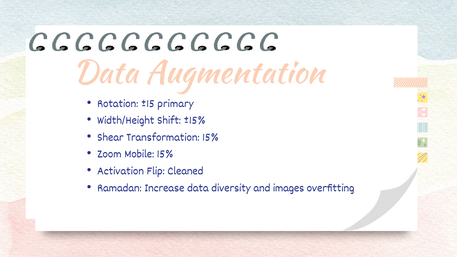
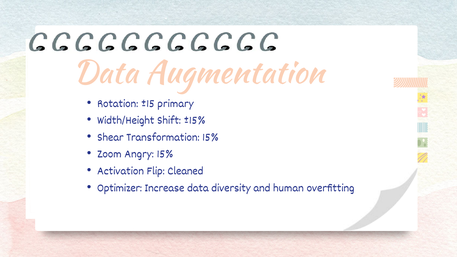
Mobile: Mobile -> Angry (139, 154)
Ramadan: Ramadan -> Optimizer (120, 187)
images: images -> human (288, 187)
